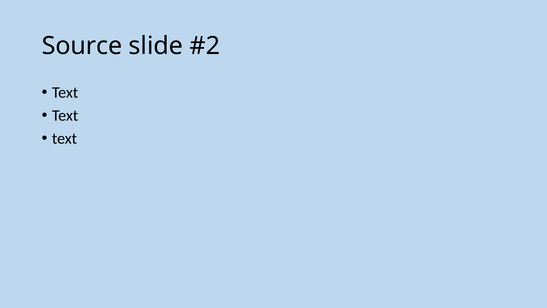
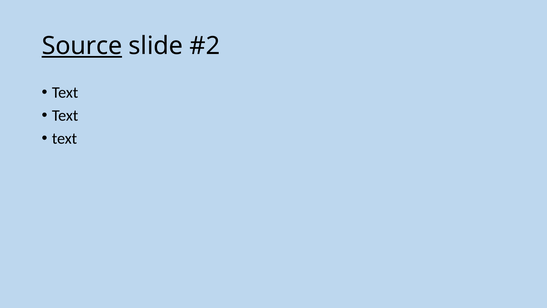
Source underline: none -> present (82, 46)
